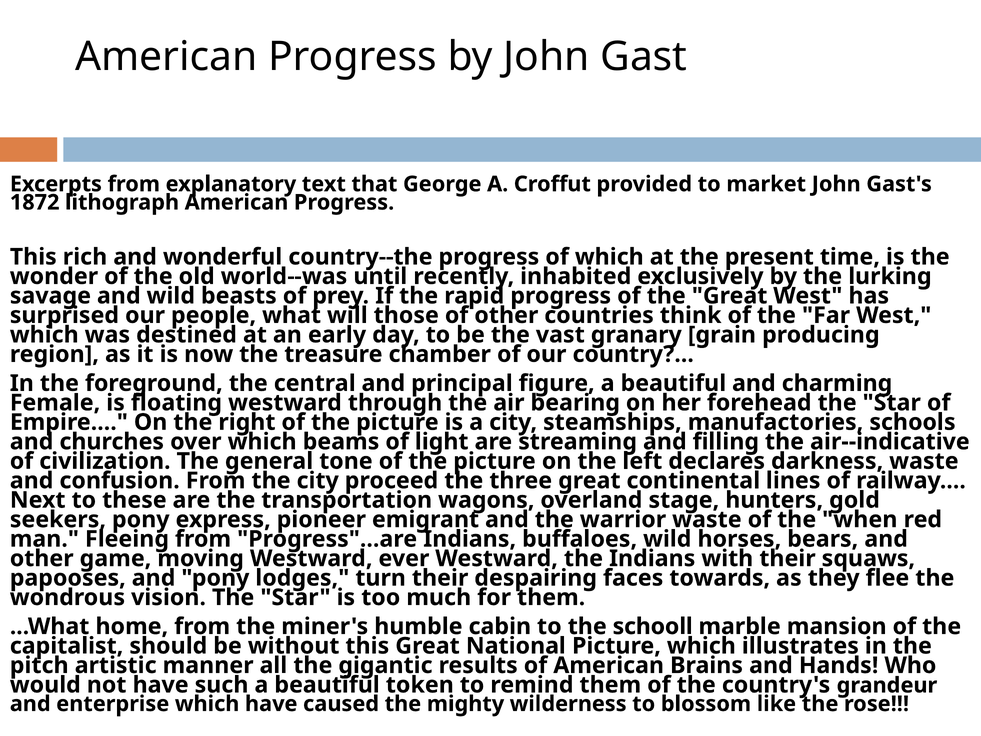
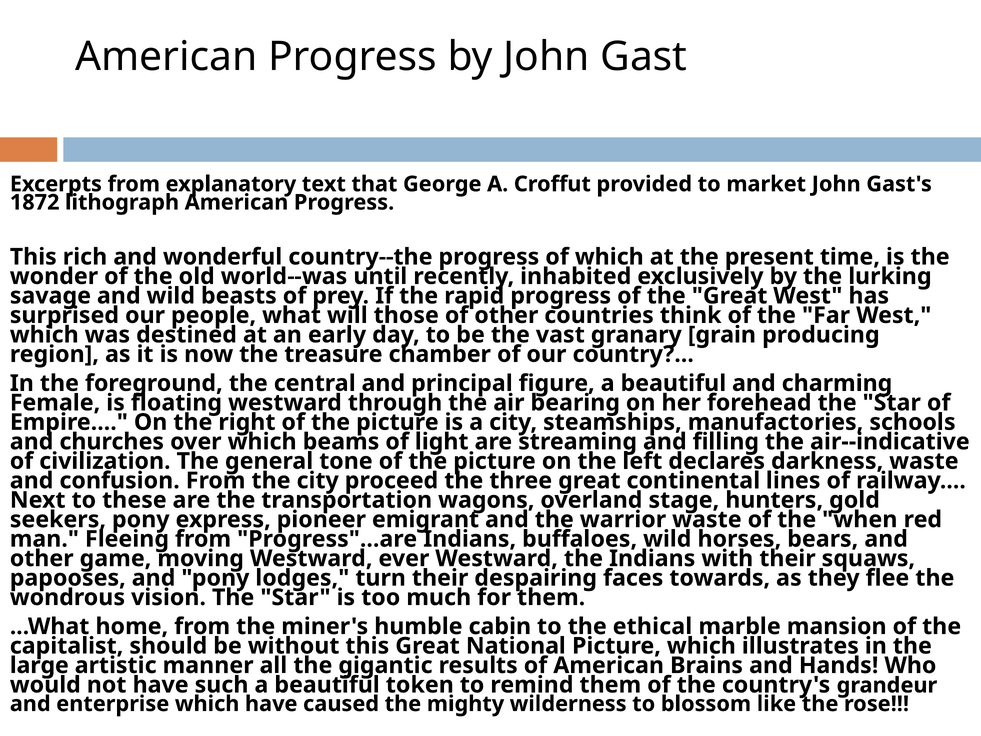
schooll: schooll -> ethical (652, 626)
pitch: pitch -> large (39, 665)
